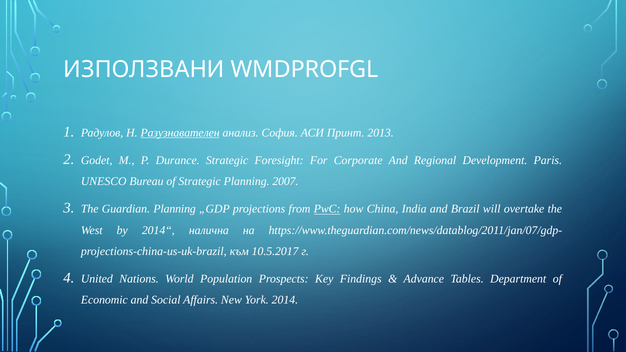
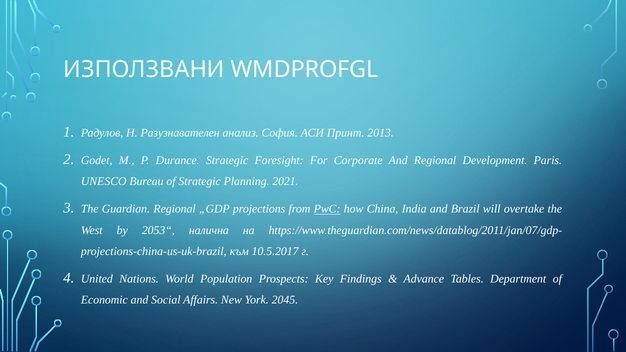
Разузнавателен underline: present -> none (180, 133)
2007: 2007 -> 2021 (285, 182)
Guardian Planning: Planning -> Regional (175, 209)
2014“: 2014“ -> 2053“ (158, 230)
2014: 2014 -> 2045 (285, 300)
